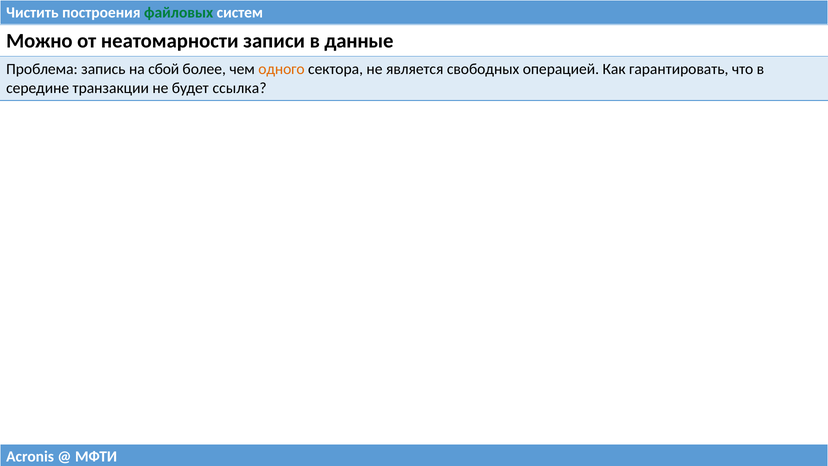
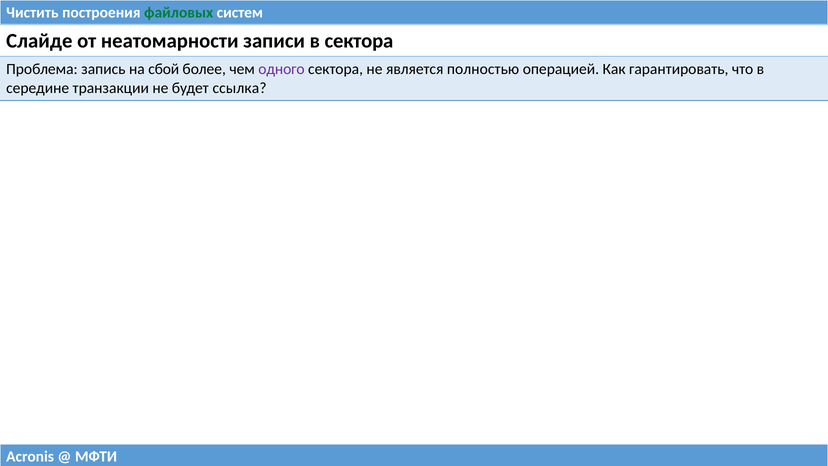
Можно: Можно -> Слайде (39, 41)
в данные: данные -> сектора (359, 41)
одного colour: orange -> purple (281, 69)
свободных: свободных -> полностью (483, 69)
